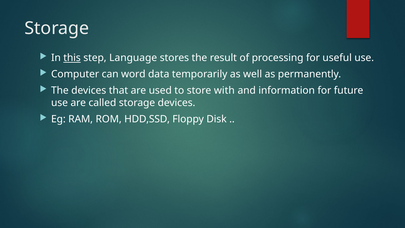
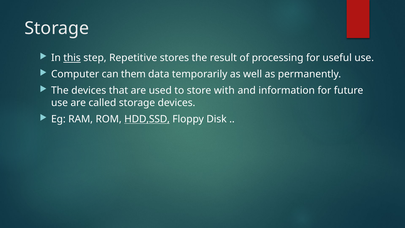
Language: Language -> Repetitive (133, 58)
word: word -> them (133, 74)
HDD,SSD underline: none -> present (147, 119)
